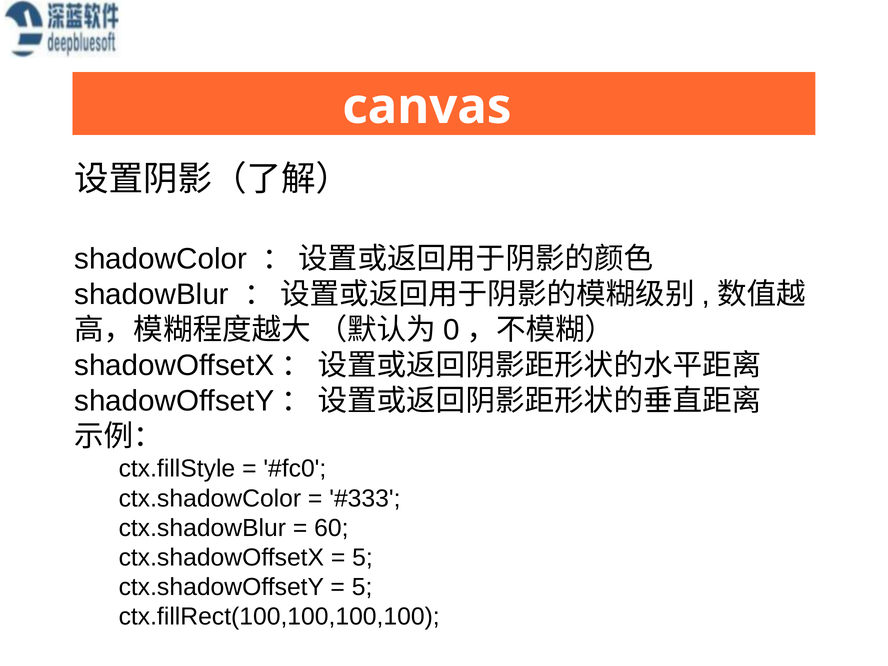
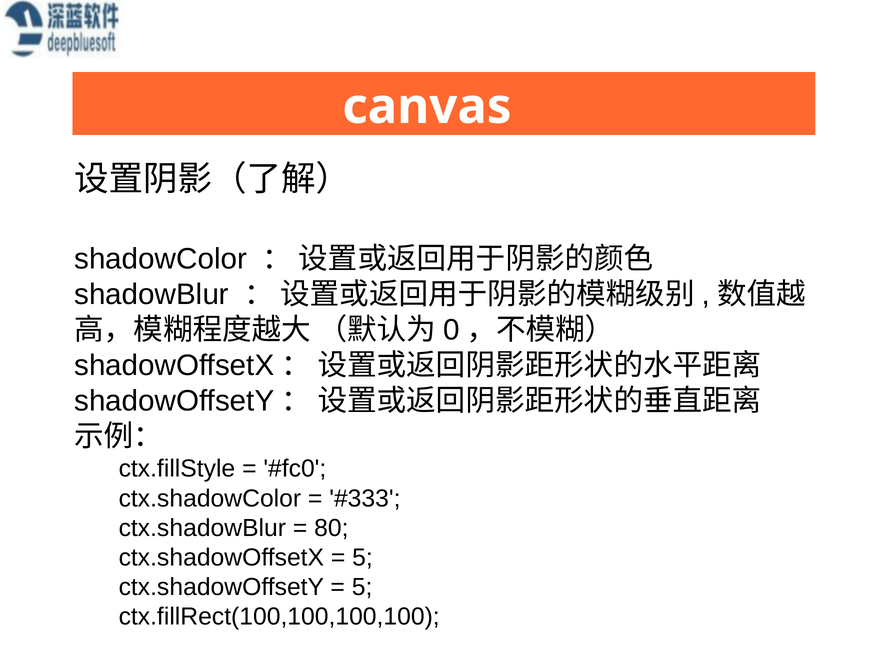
60: 60 -> 80 (331, 528)
